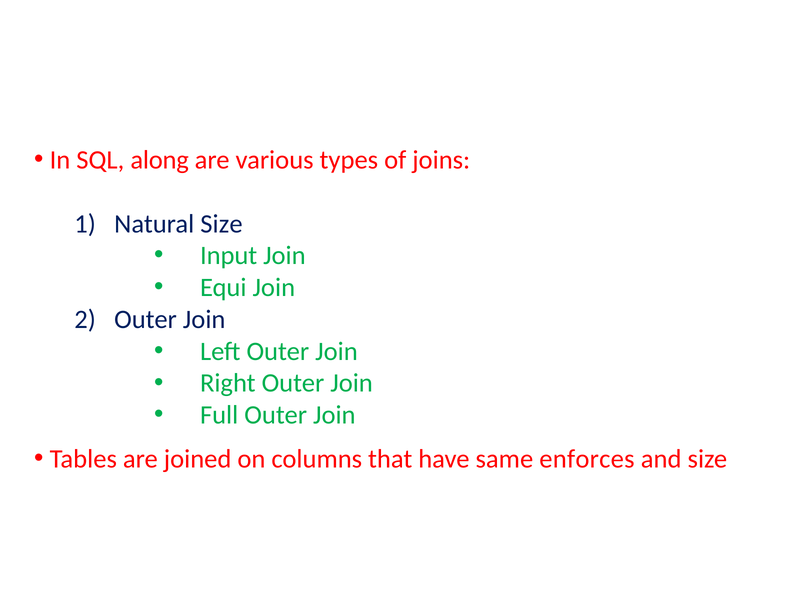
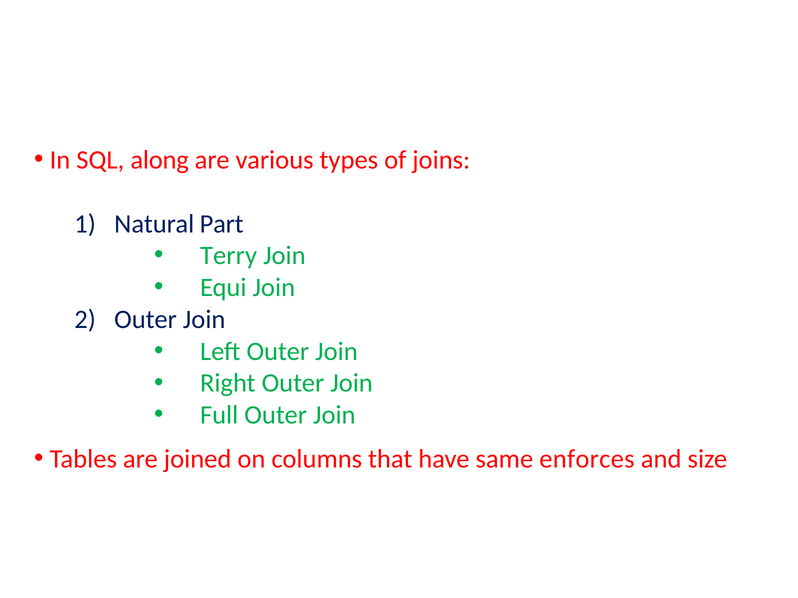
Natural Size: Size -> Part (222, 224)
Input: Input -> Terry (229, 256)
